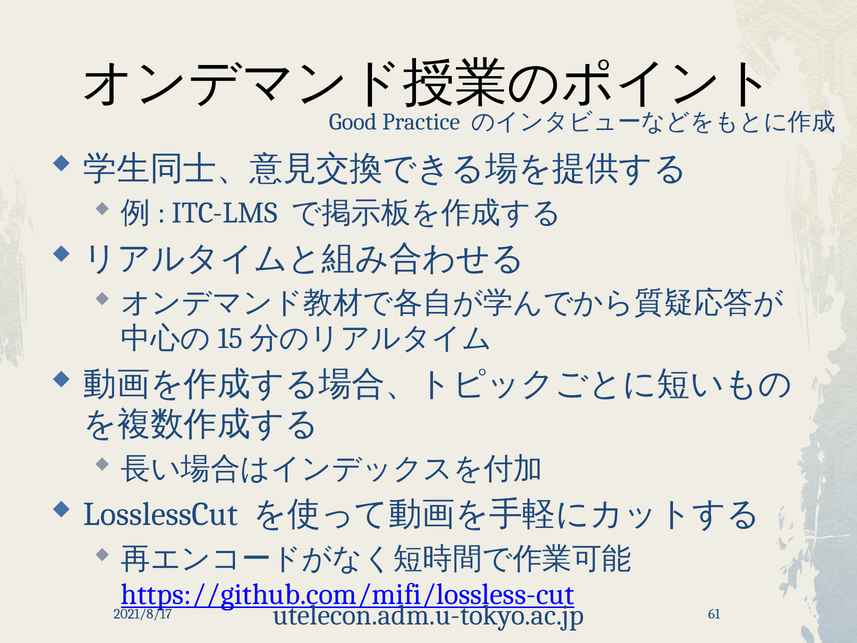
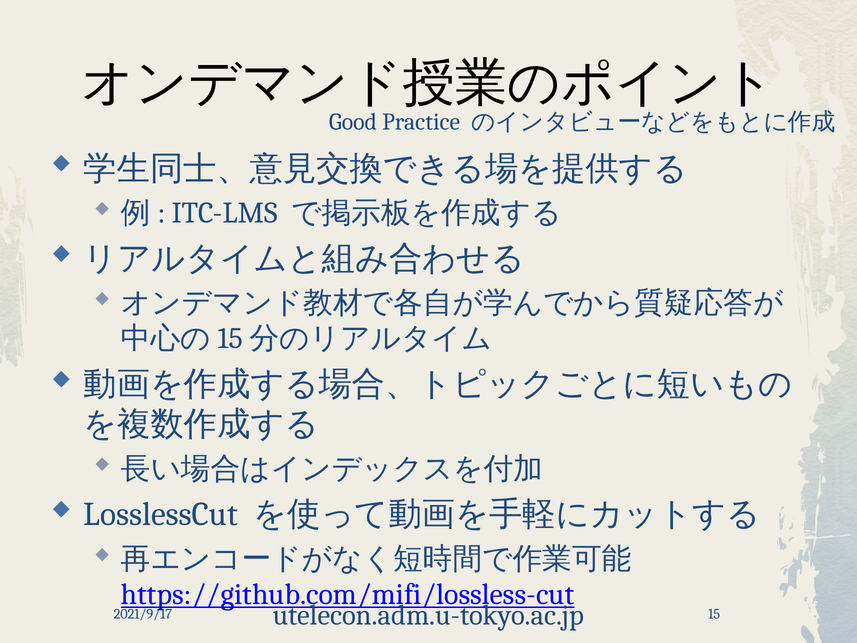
2021/8/17: 2021/8/17 -> 2021/9/17 (143, 614)
61: 61 -> 15 (714, 614)
